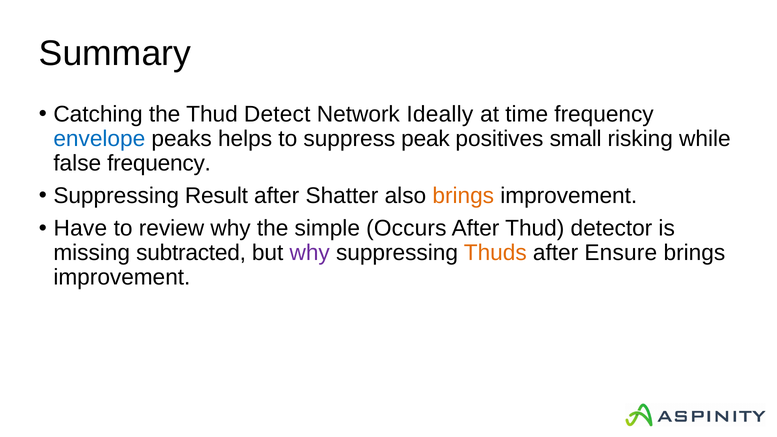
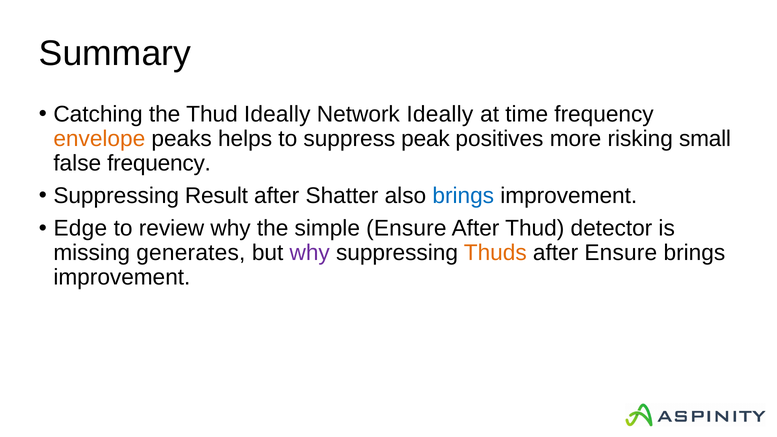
Thud Detect: Detect -> Ideally (277, 114)
envelope colour: blue -> orange (99, 139)
small: small -> more (576, 139)
while: while -> small (705, 139)
brings colour: orange -> blue (463, 196)
Have: Have -> Edge (80, 228)
simple Occurs: Occurs -> Ensure (406, 228)
subtracted: subtracted -> generates (191, 253)
